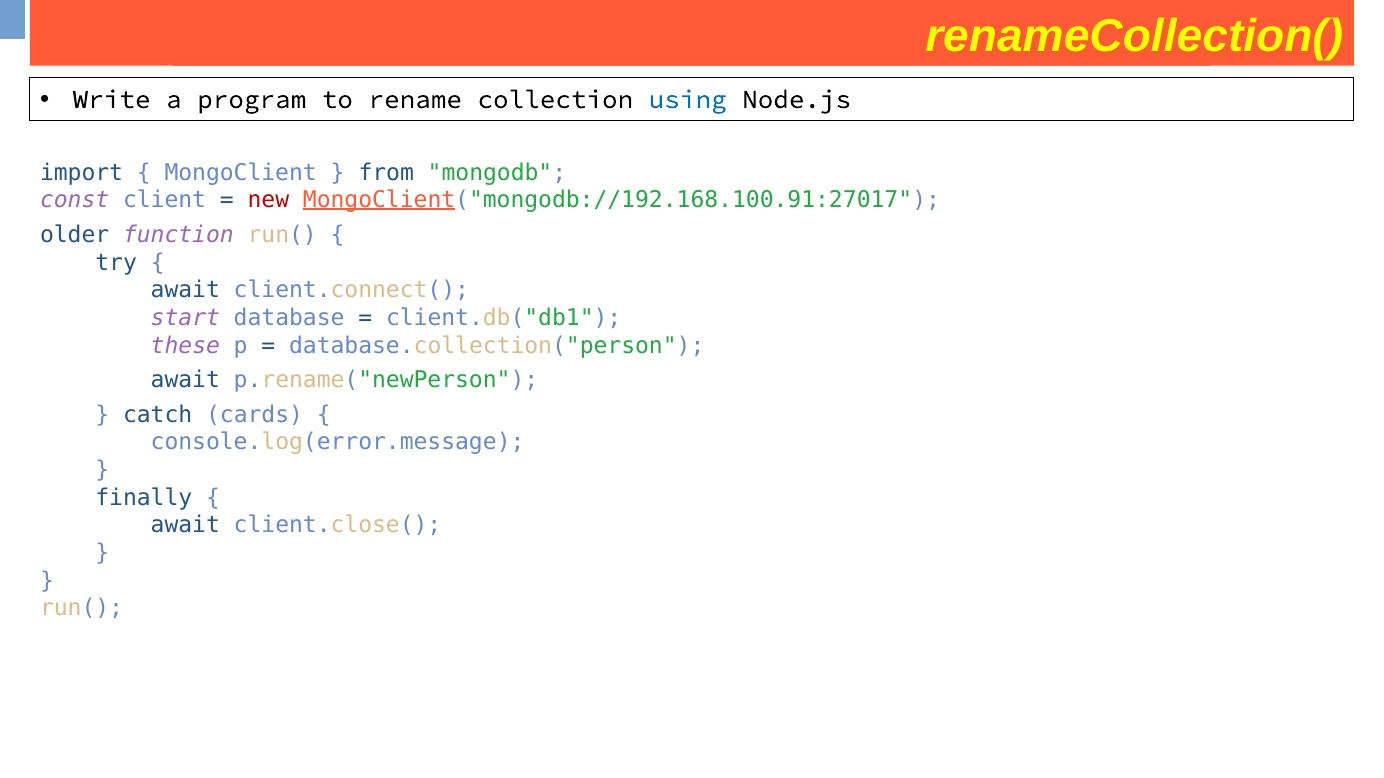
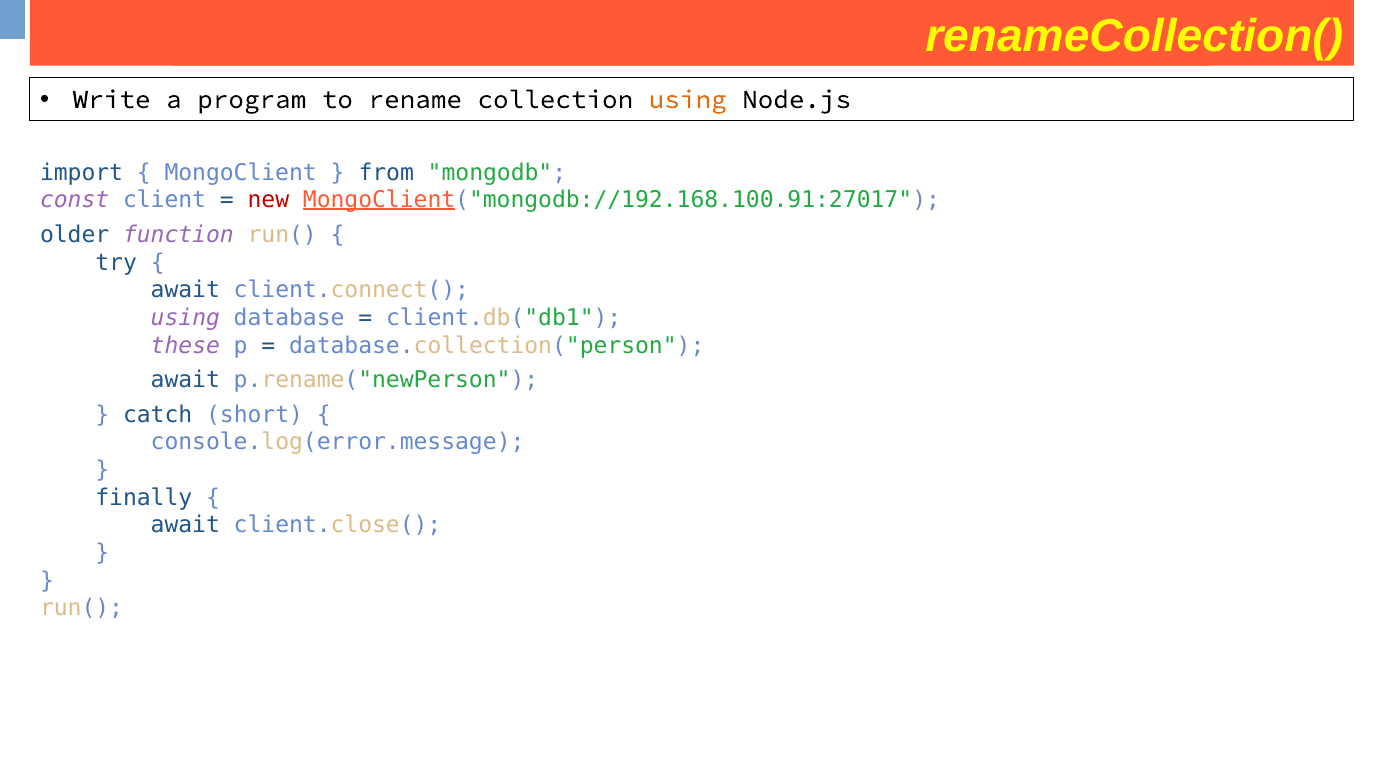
using colour: blue -> orange (688, 99)
start: start -> using (185, 318)
cards: cards -> short (255, 415)
